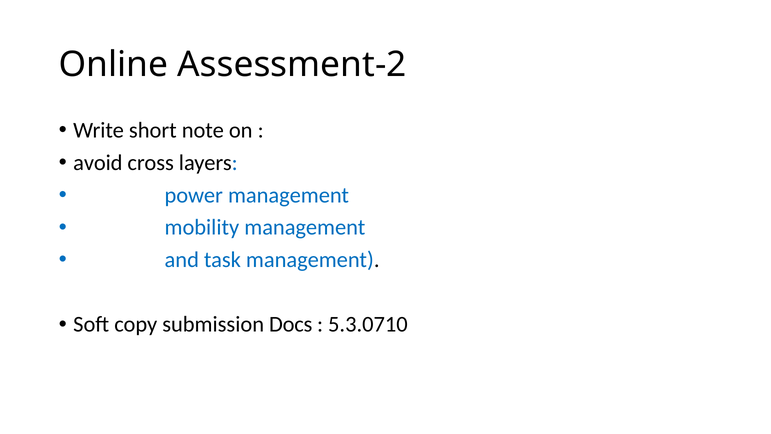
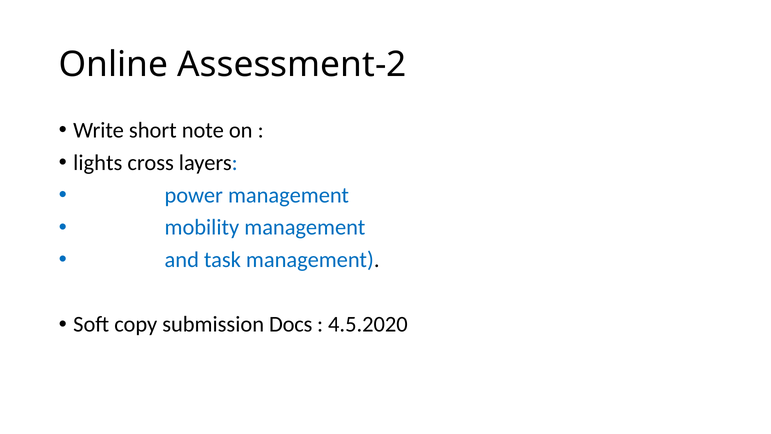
avoid: avoid -> lights (98, 163)
5.3.0710: 5.3.0710 -> 4.5.2020 (368, 324)
